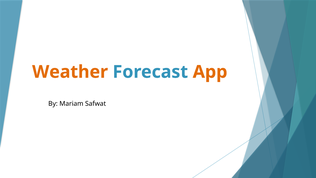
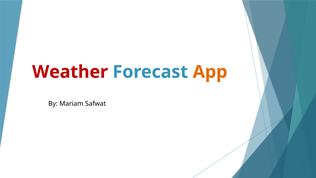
Weather colour: orange -> red (70, 72)
